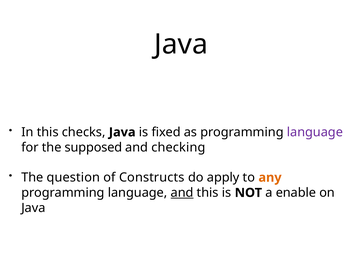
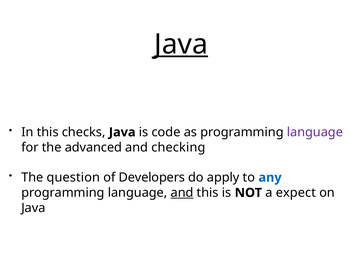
Java underline: none -> present (181, 44)
fixed: fixed -> code (166, 132)
supposed: supposed -> advanced (93, 148)
Constructs: Constructs -> Developers (152, 178)
any colour: orange -> blue (270, 178)
enable: enable -> expect (296, 193)
